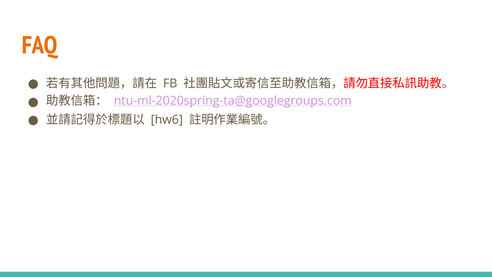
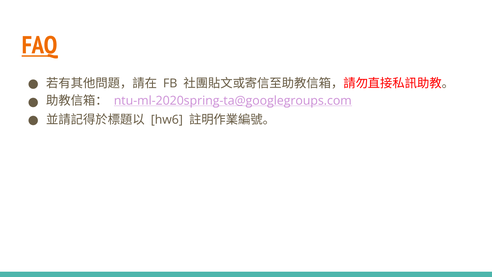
FAQ underline: none -> present (40, 45)
